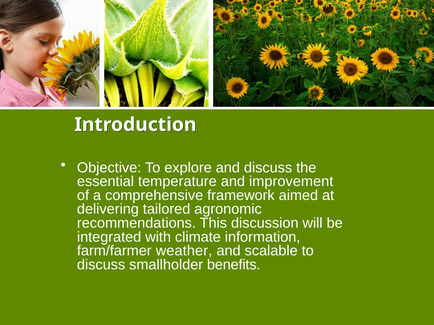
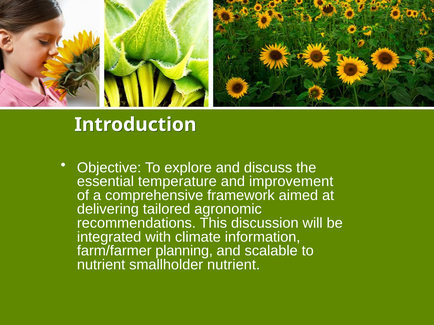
weather: weather -> planning (184, 251)
discuss: discuss -> nutrient (101, 265)
smallholder benefits: benefits -> nutrient (234, 265)
